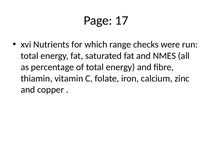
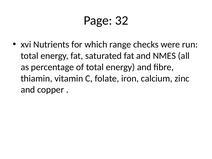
17: 17 -> 32 (122, 21)
